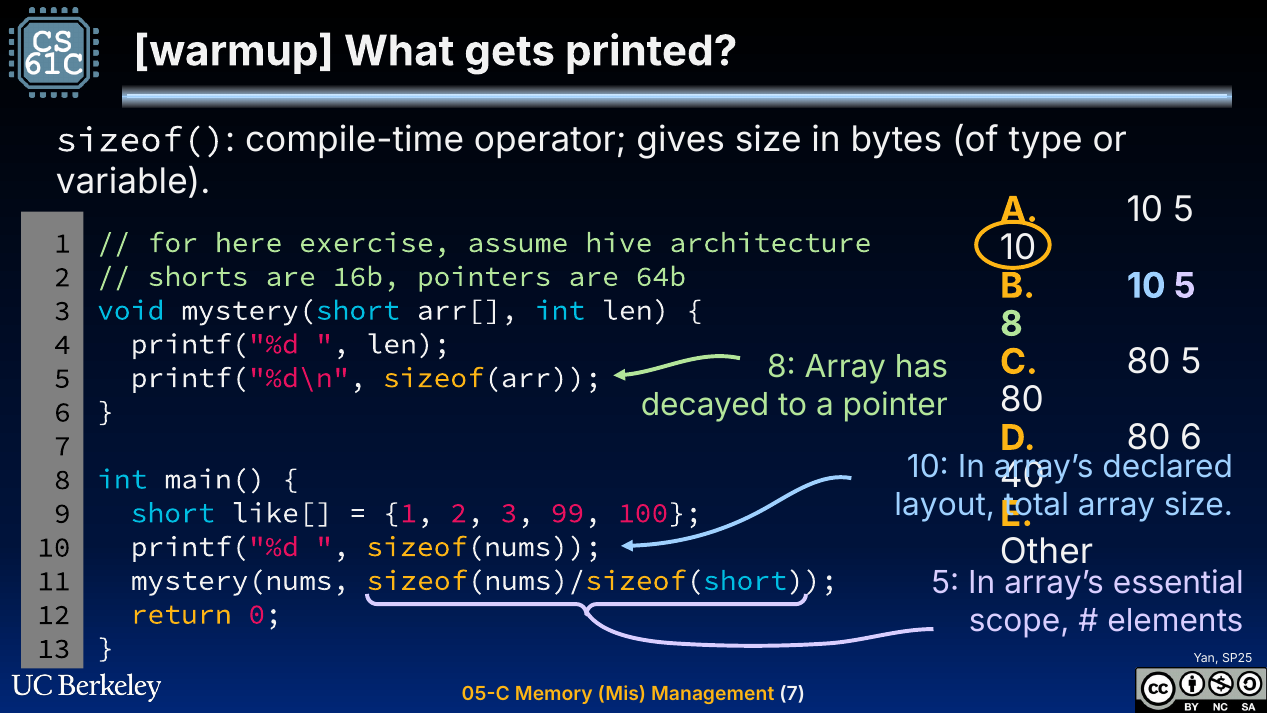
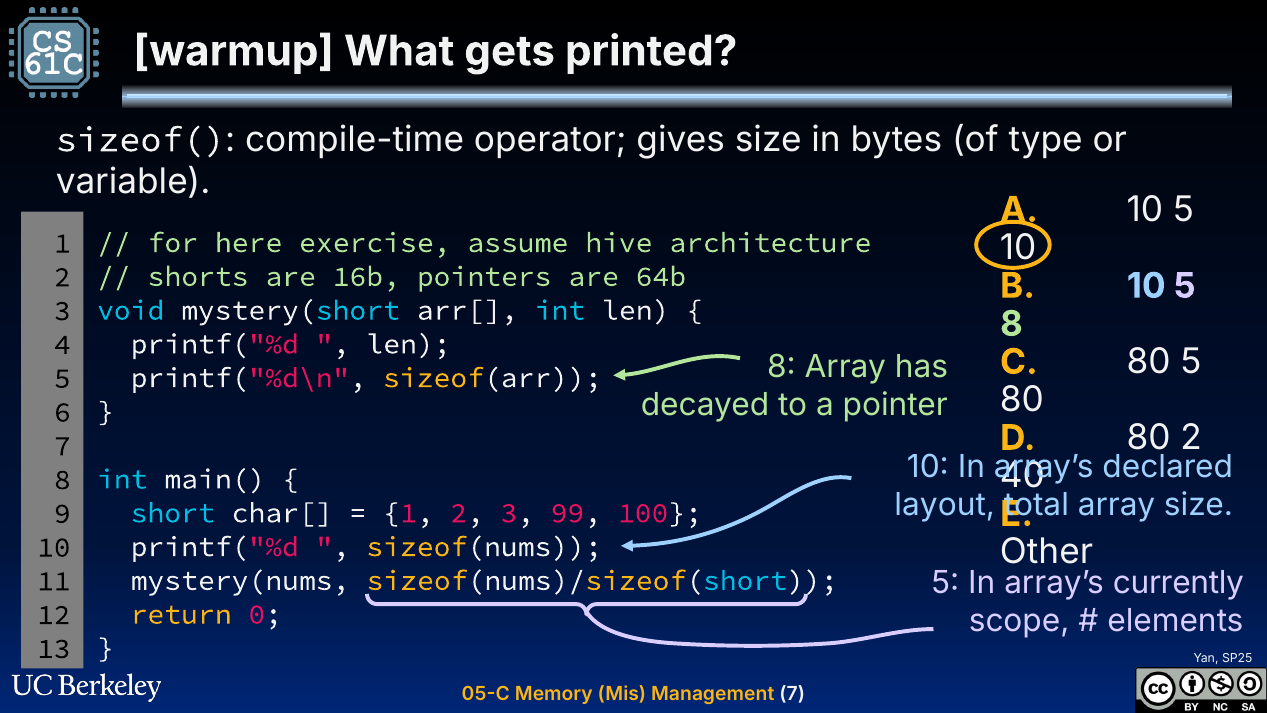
80 6: 6 -> 2 (1191, 438)
like[: like[ -> char[ (282, 513)
essential: essential -> currently (1178, 582)
